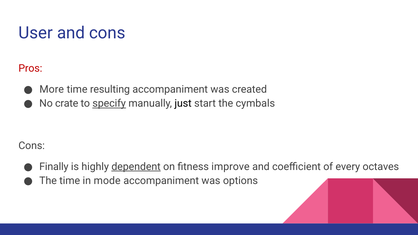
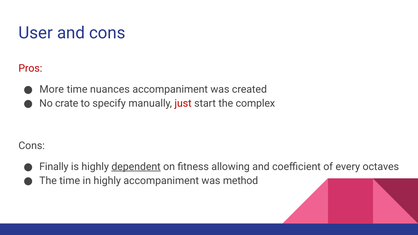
resulting: resulting -> nuances (110, 89)
specify underline: present -> none (109, 104)
just colour: black -> red (183, 104)
cymbals: cymbals -> complex (255, 104)
improve: improve -> allowing (231, 167)
in mode: mode -> highly (107, 181)
options: options -> method (241, 181)
